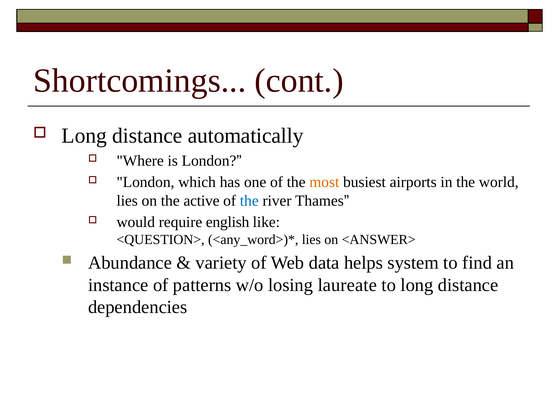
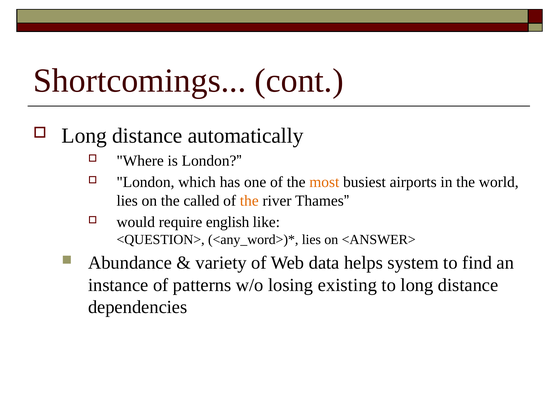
active: active -> called (202, 200)
the colour: blue -> orange (249, 200)
laureate: laureate -> existing (347, 285)
